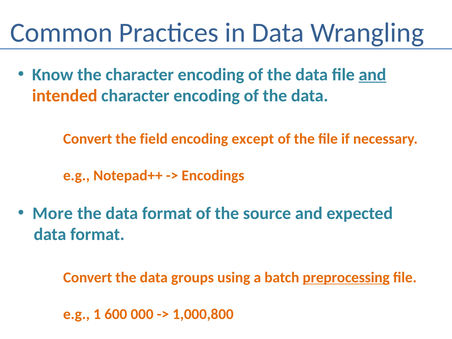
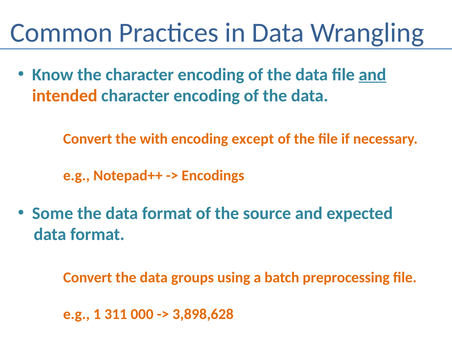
field: field -> with (154, 139)
More: More -> Some (53, 213)
preprocessing underline: present -> none (346, 278)
600: 600 -> 311 (116, 314)
1,000,800: 1,000,800 -> 3,898,628 (203, 314)
